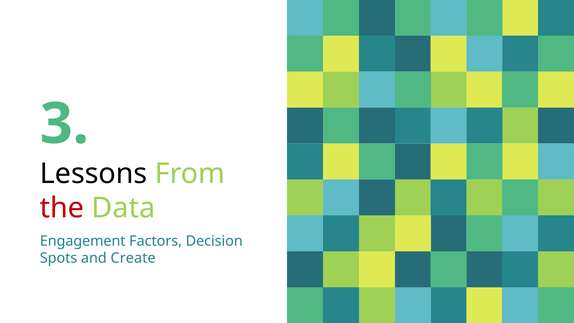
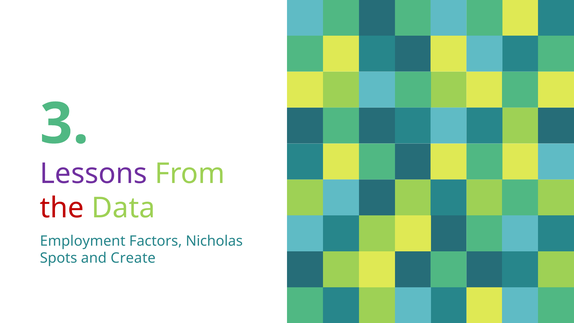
Lessons colour: black -> purple (94, 174)
Engagement: Engagement -> Employment (83, 241)
Decision: Decision -> Nicholas (214, 241)
